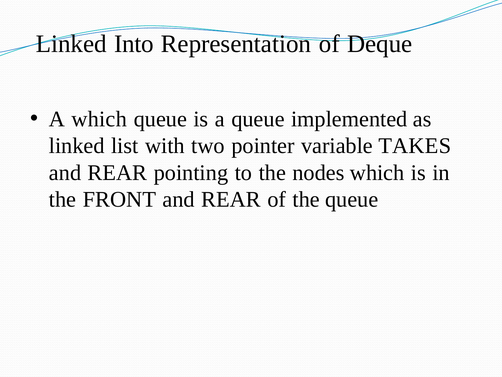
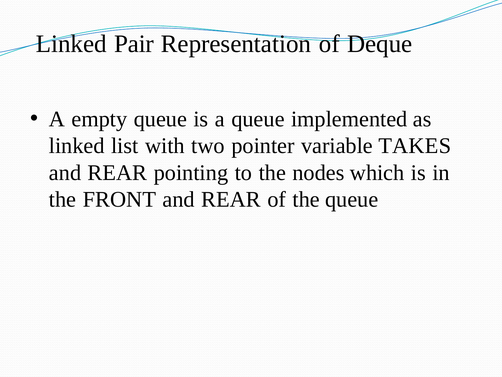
Into: Into -> Pair (134, 44)
A which: which -> empty (99, 119)
